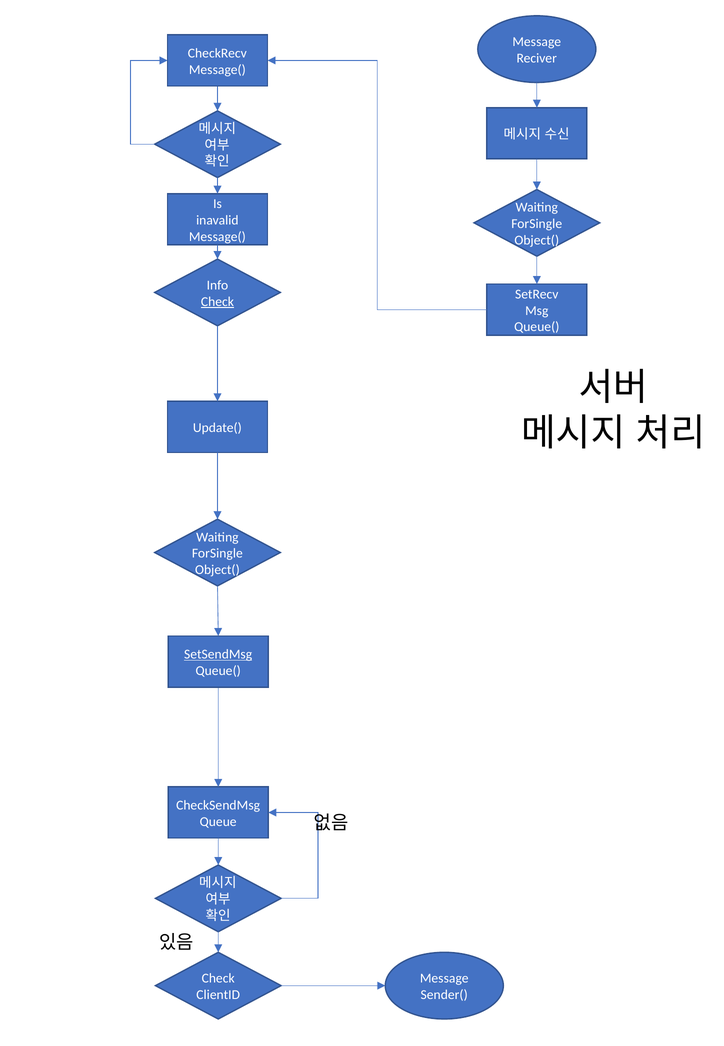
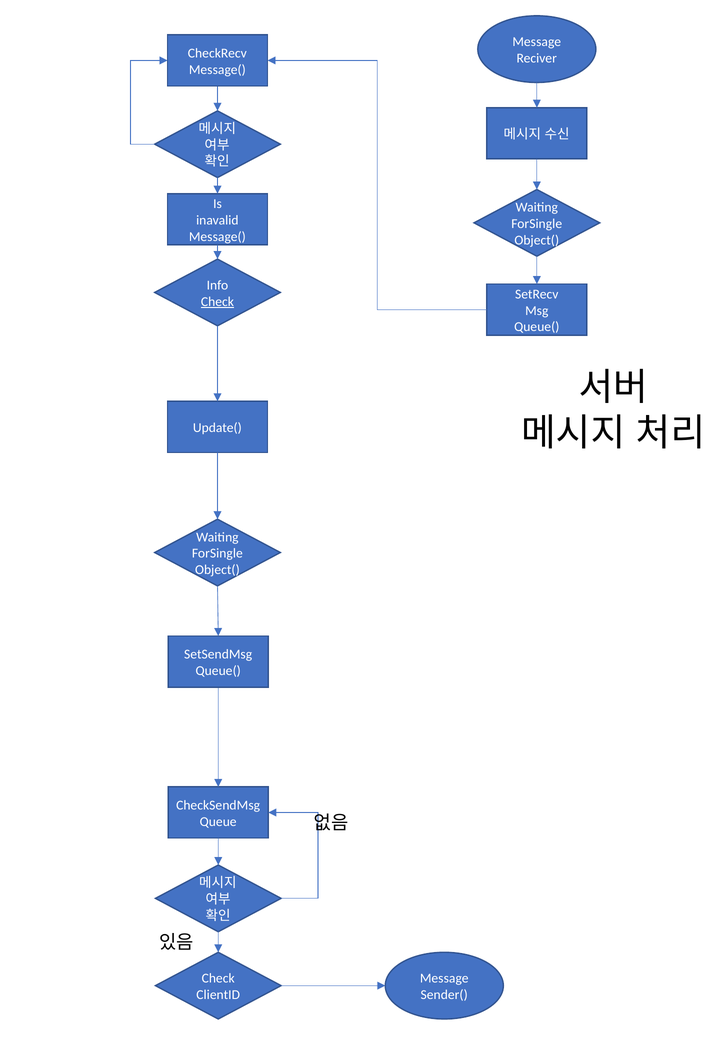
SetSendMsg underline: present -> none (218, 654)
